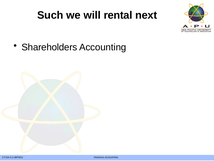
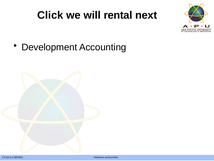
Such: Such -> Click (50, 15)
Shareholders: Shareholders -> Development (49, 47)
